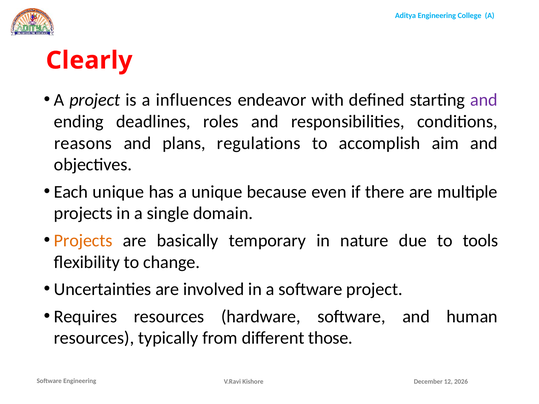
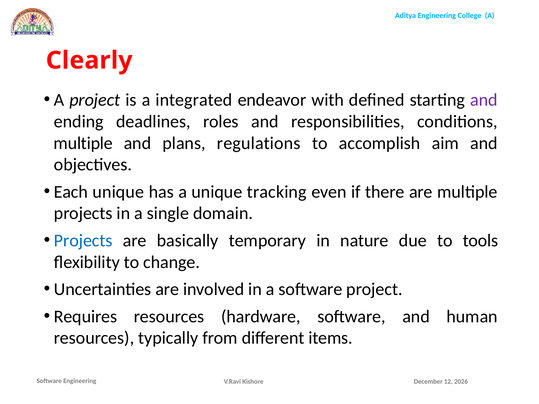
influences: influences -> integrated (194, 100)
reasons: reasons -> multiple (83, 143)
because: because -> tracking (277, 192)
Projects colour: orange -> blue (83, 241)
those: those -> items (331, 338)
